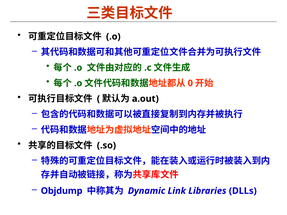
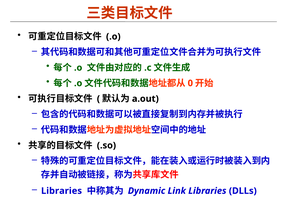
Objdump: Objdump -> Libraries (62, 191)
